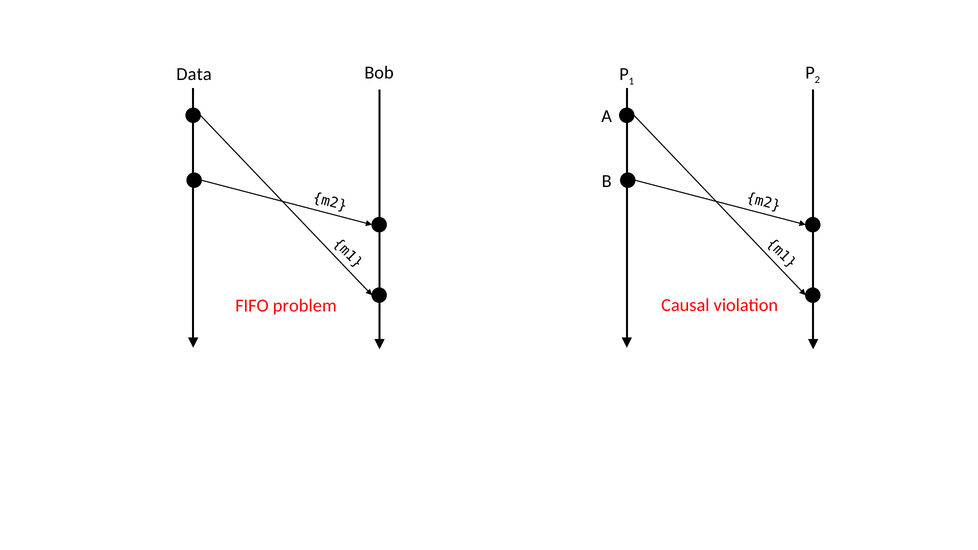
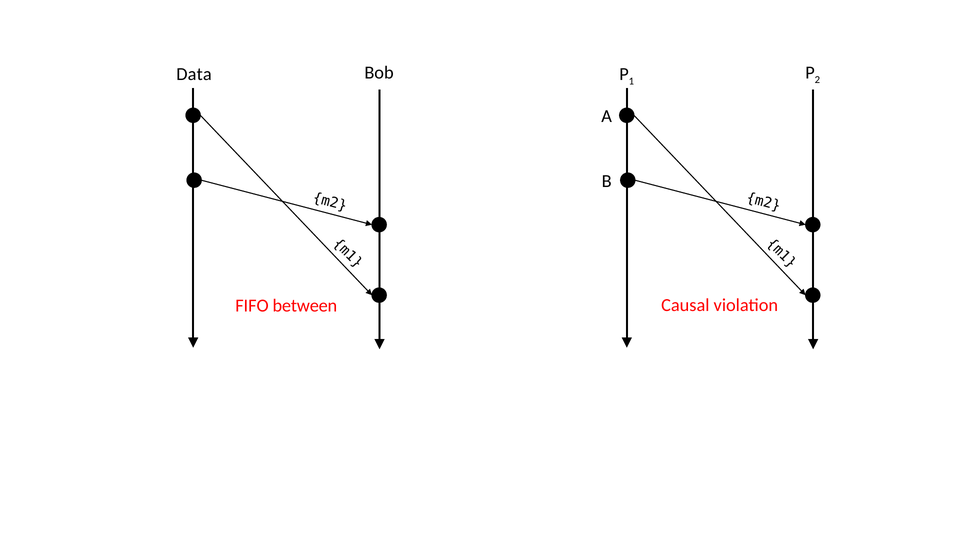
problem: problem -> between (305, 306)
